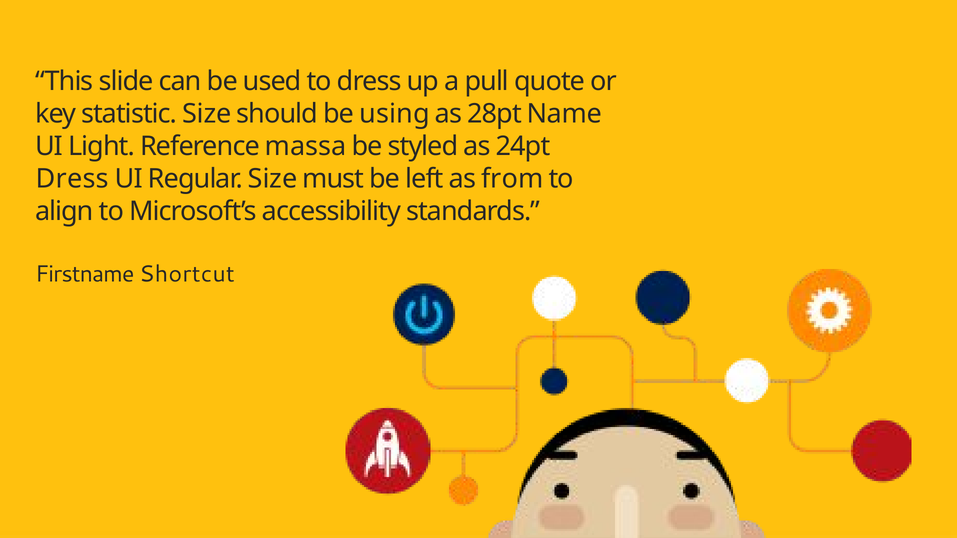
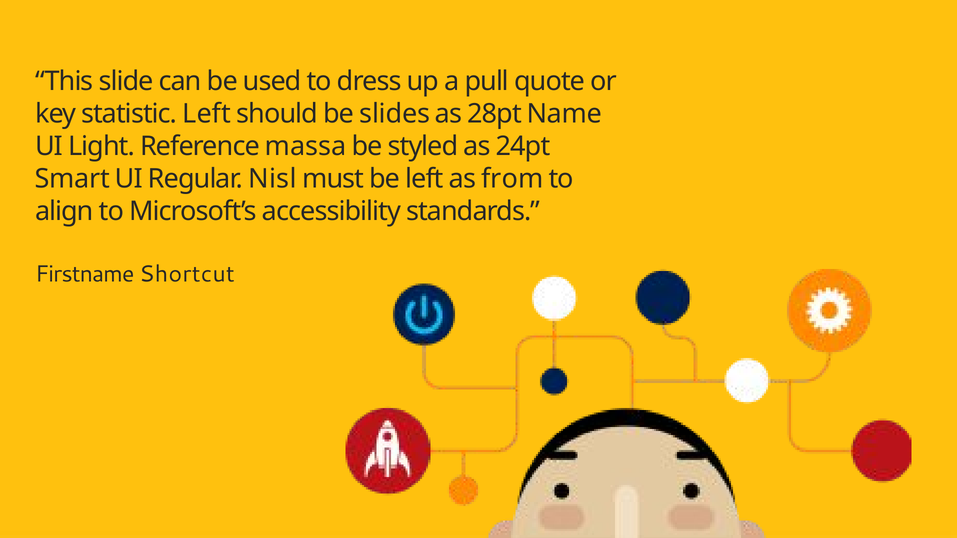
statistic Size: Size -> Left (207, 114)
using: using -> slides (395, 114)
Dress: Dress -> Smart (72, 179)
Regular Size: Size -> Nisl (272, 179)
